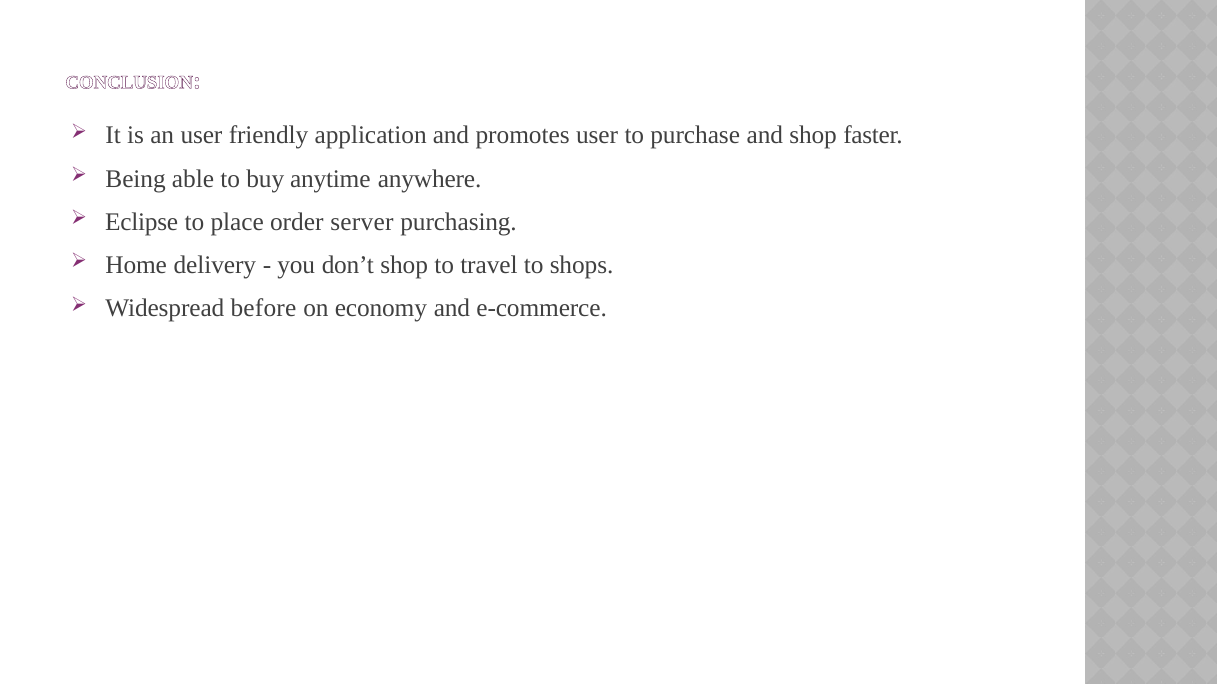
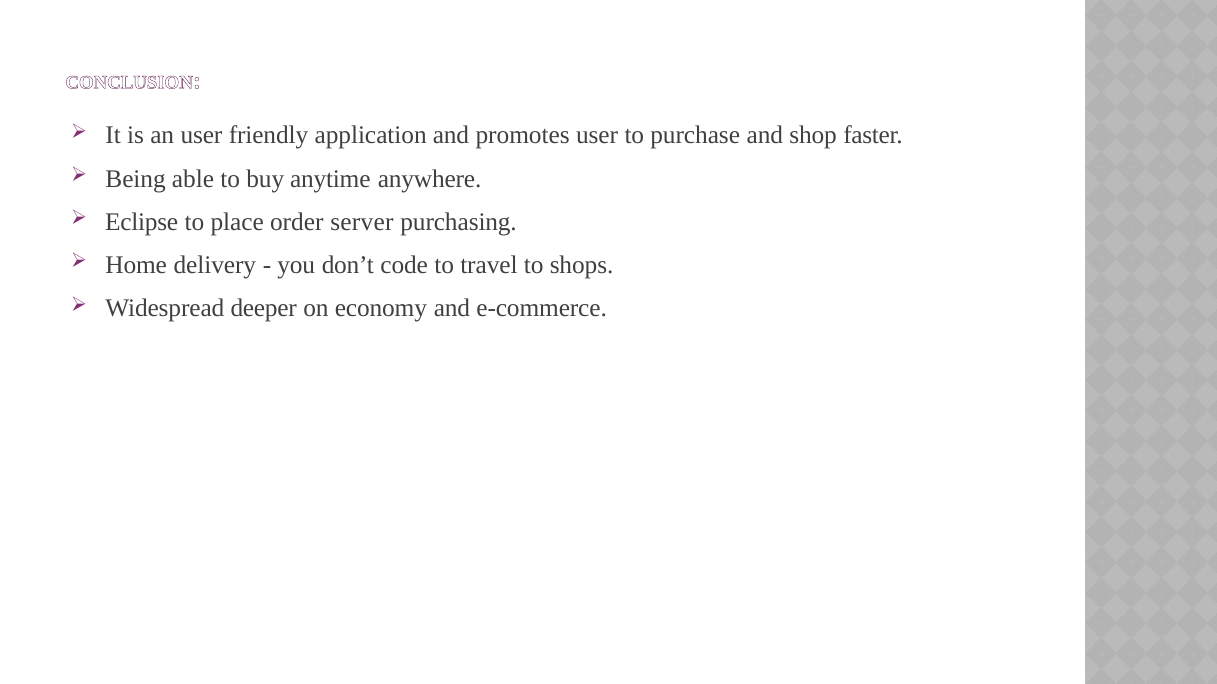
don’t shop: shop -> code (404, 265)
before: before -> deeper (264, 308)
